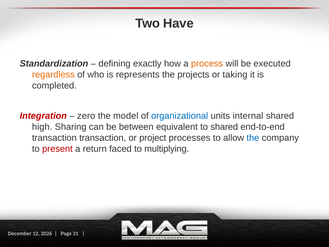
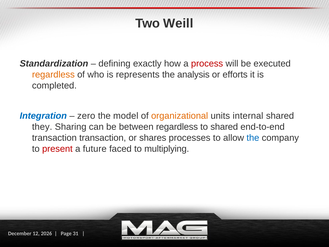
Have: Have -> Weill (178, 23)
process colour: orange -> red (207, 64)
projects: projects -> analysis (193, 75)
taking: taking -> efforts (235, 75)
Integration colour: red -> blue (43, 116)
organizational colour: blue -> orange (180, 116)
high: high -> they (42, 127)
between equivalent: equivalent -> regardless (177, 127)
project: project -> shares (153, 138)
return: return -> future (95, 149)
